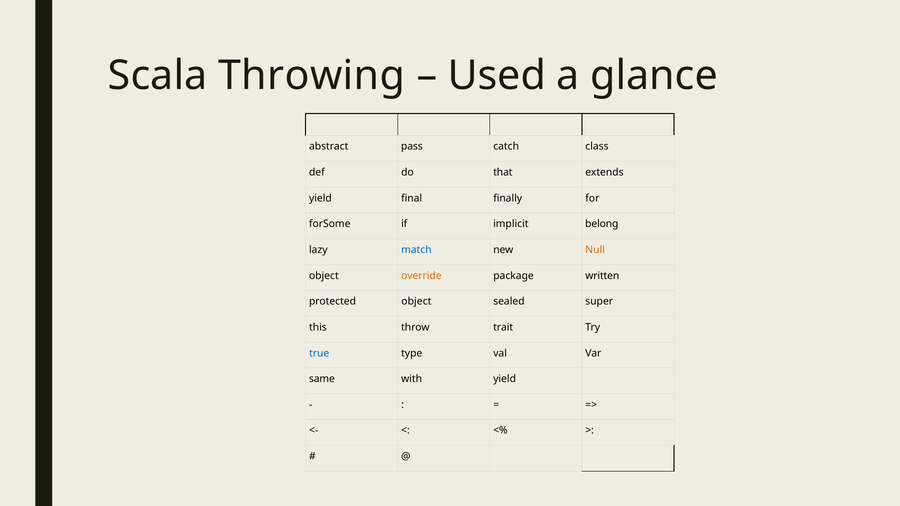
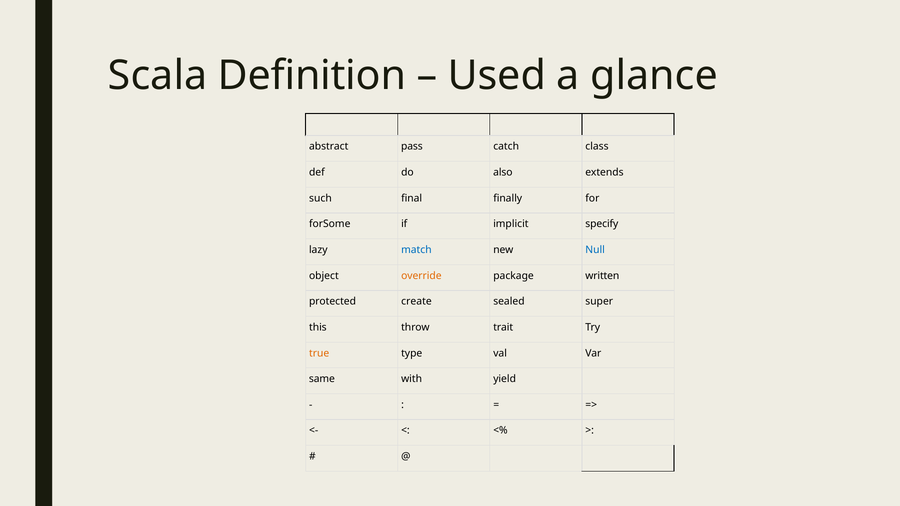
Throwing: Throwing -> Definition (312, 76)
that: that -> also (503, 172)
yield: yield -> such (320, 198)
belong: belong -> specify (602, 224)
Null colour: orange -> blue (595, 250)
protected object: object -> create (416, 302)
true colour: blue -> orange (319, 353)
